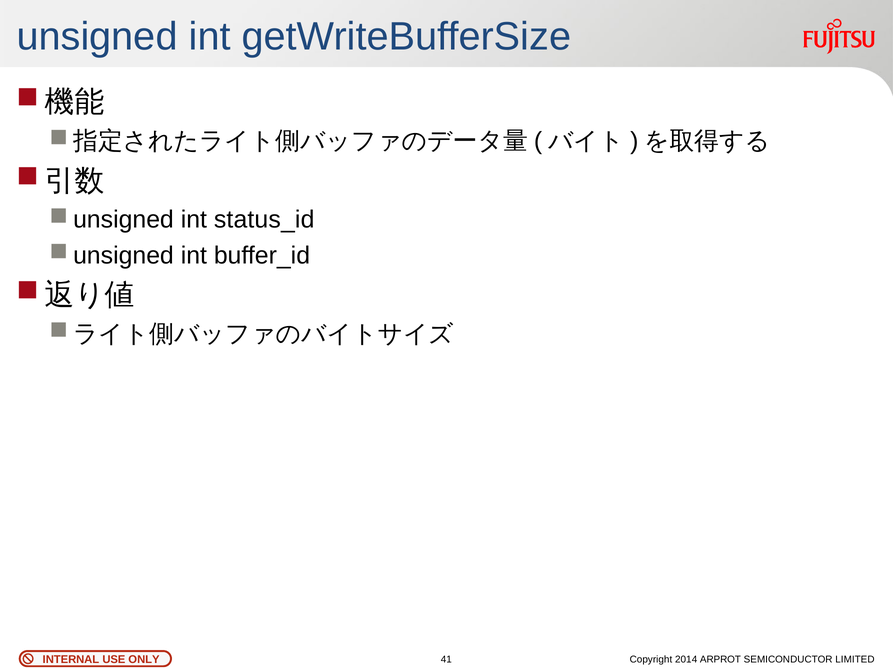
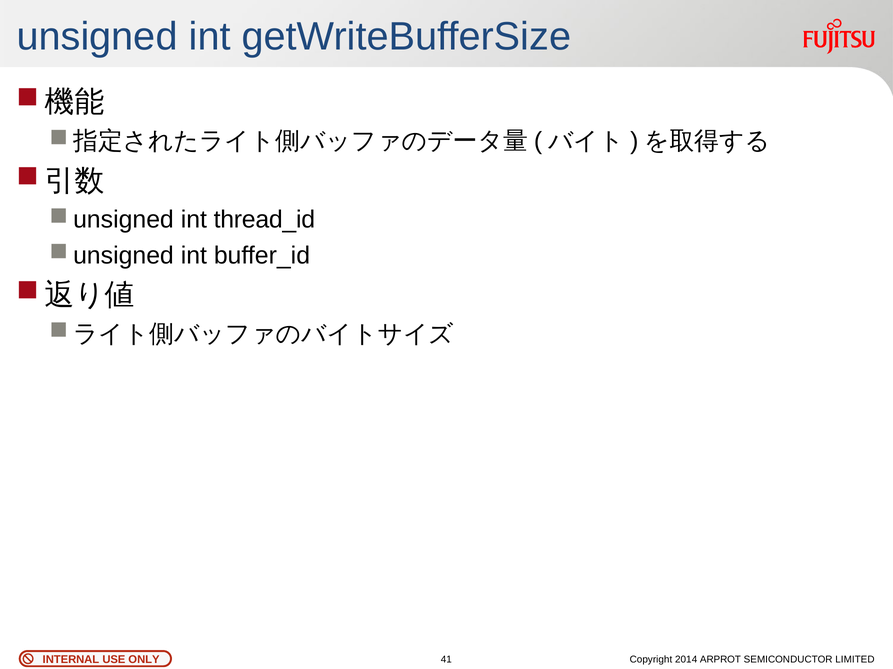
status_id: status_id -> thread_id (264, 220)
